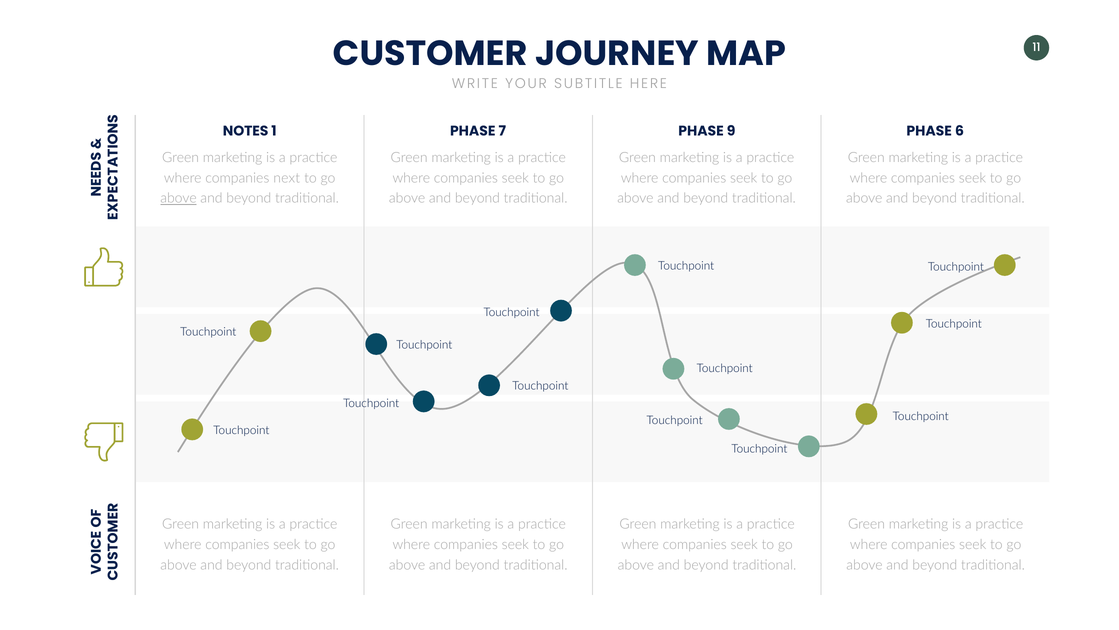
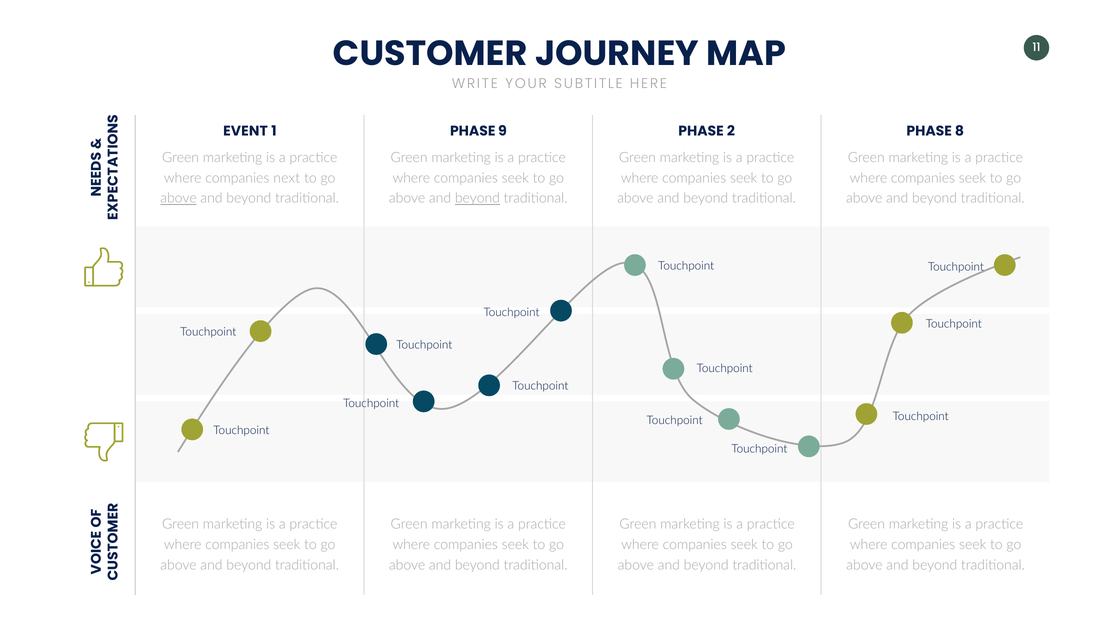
NOTES: NOTES -> EVENT (245, 131)
7: 7 -> 9 (503, 131)
9: 9 -> 2 (731, 131)
6: 6 -> 8 (960, 131)
beyond underline: none -> present (477, 198)
